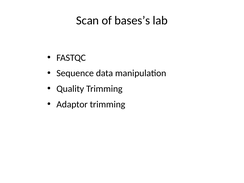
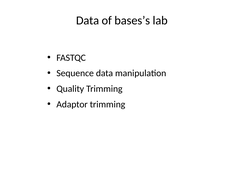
Scan: Scan -> Data (88, 21)
